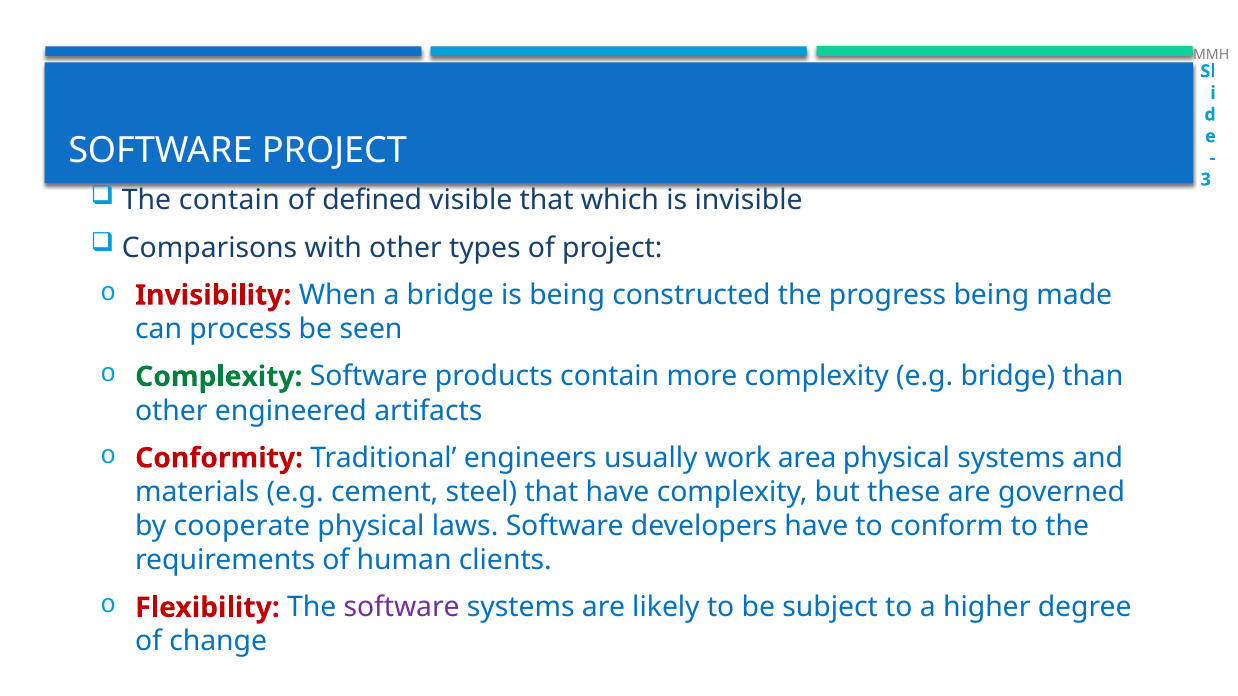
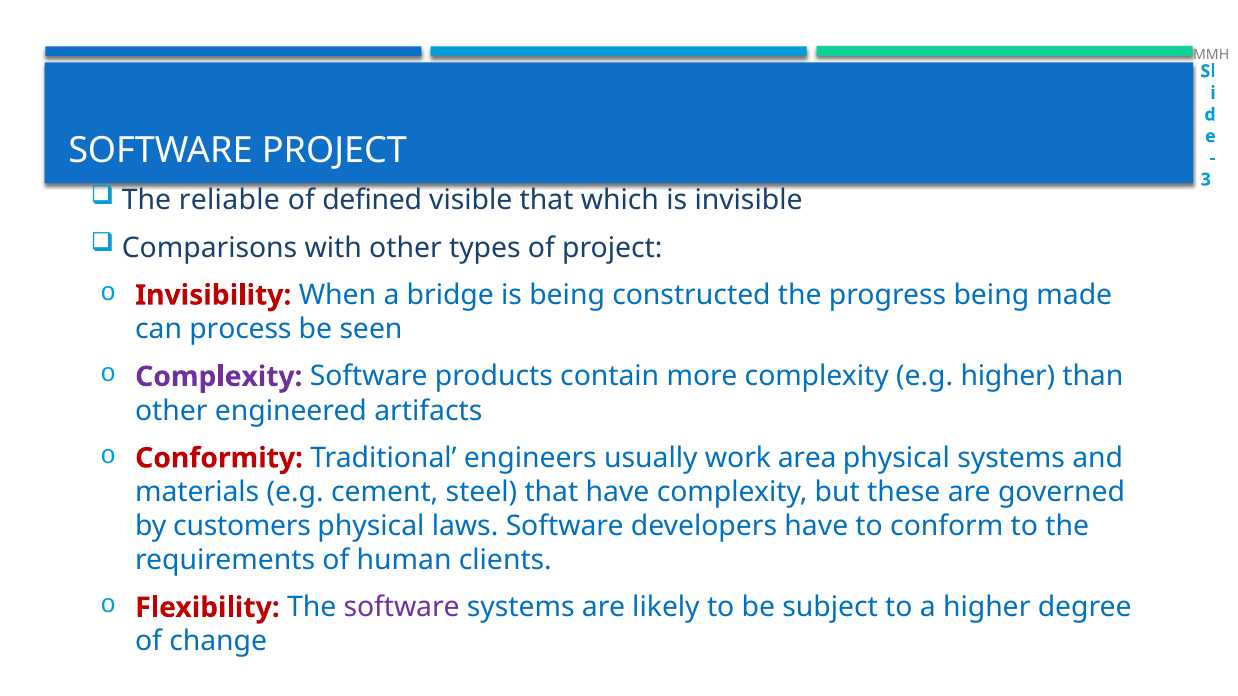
The contain: contain -> reliable (229, 200)
Complexity colour: green -> purple (219, 377)
e.g bridge: bridge -> higher (1008, 377)
cooperate: cooperate -> customers (242, 526)
